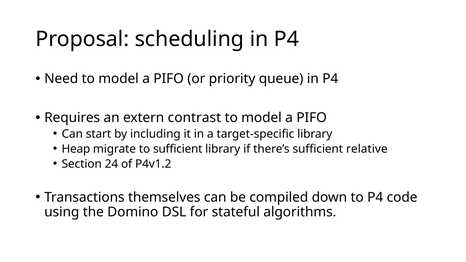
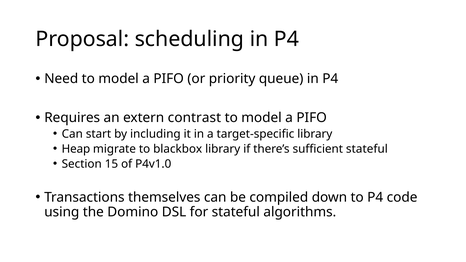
to sufficient: sufficient -> blackbox (178, 149)
sufficient relative: relative -> stateful (367, 149)
24: 24 -> 15 (111, 164)
P4v1.2: P4v1.2 -> P4v1.0 (153, 164)
